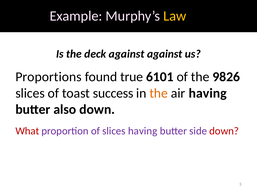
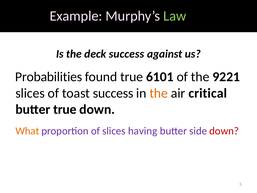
Law colour: yellow -> light green (175, 16)
deck against: against -> success (127, 54)
Proportions: Proportions -> Probabilities (49, 77)
9826: 9826 -> 9221 (226, 77)
air having: having -> critical (208, 93)
butter also: also -> true (65, 109)
What colour: red -> orange (27, 131)
